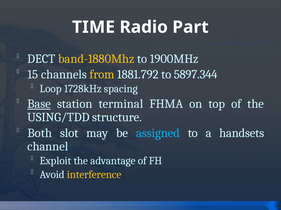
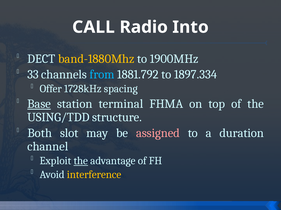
TIME: TIME -> CALL (93, 27)
Part: Part -> Into (191, 27)
15: 15 -> 33 (33, 75)
from colour: yellow -> light blue (102, 75)
5897.344: 5897.344 -> 1897.334 (196, 75)
Loop: Loop -> Offer (51, 89)
assigned colour: light blue -> pink (158, 133)
handsets: handsets -> duration (242, 133)
the underline: none -> present (81, 161)
